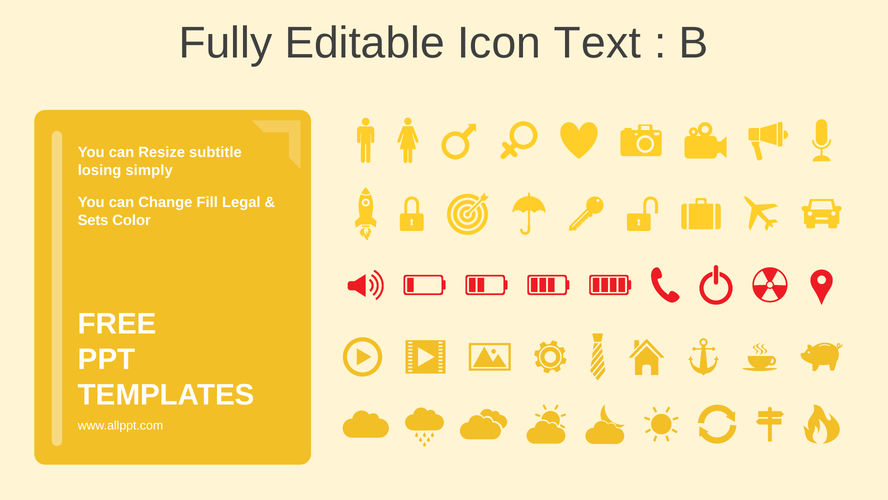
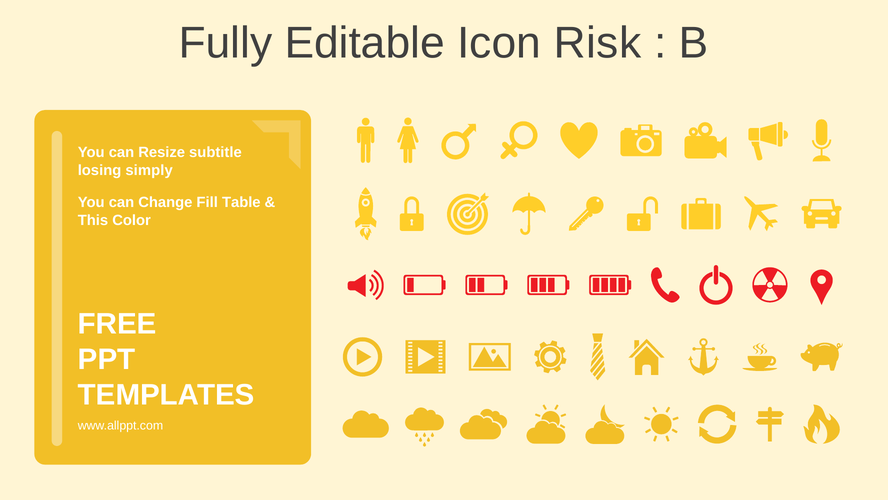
Text: Text -> Risk (597, 43)
Legal: Legal -> Table (241, 202)
Sets: Sets -> This (93, 220)
